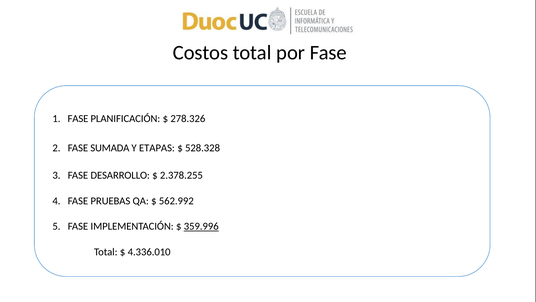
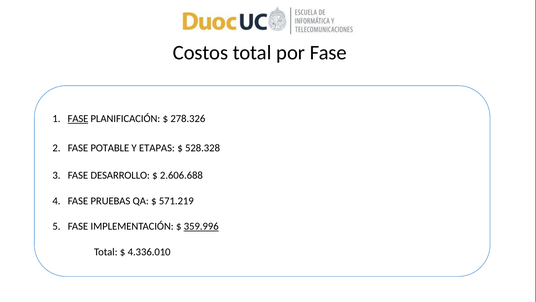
FASE underline: none -> present (78, 119)
SUMADA: SUMADA -> POTABLE (110, 148)
2.378.255: 2.378.255 -> 2.606.688 (181, 175)
562.992: 562.992 -> 571.219 (176, 201)
